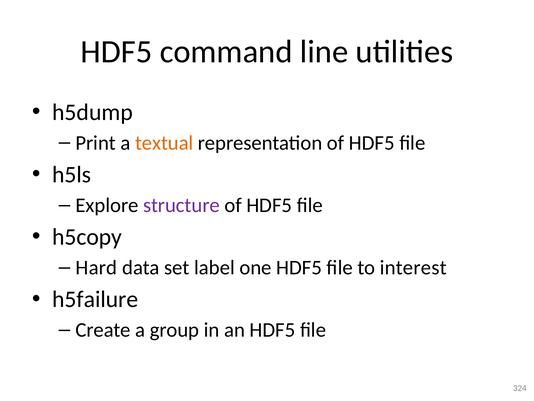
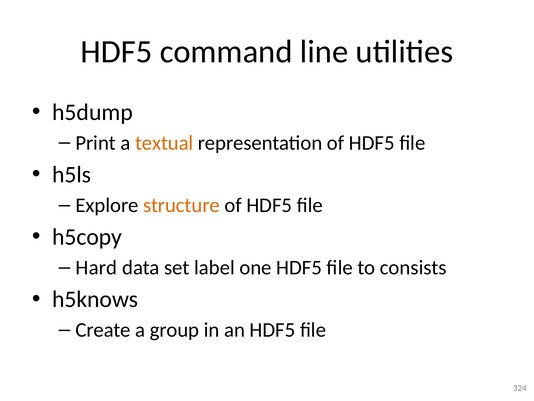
structure colour: purple -> orange (181, 205)
interest: interest -> consists (413, 267)
h5failure: h5failure -> h5knows (95, 299)
